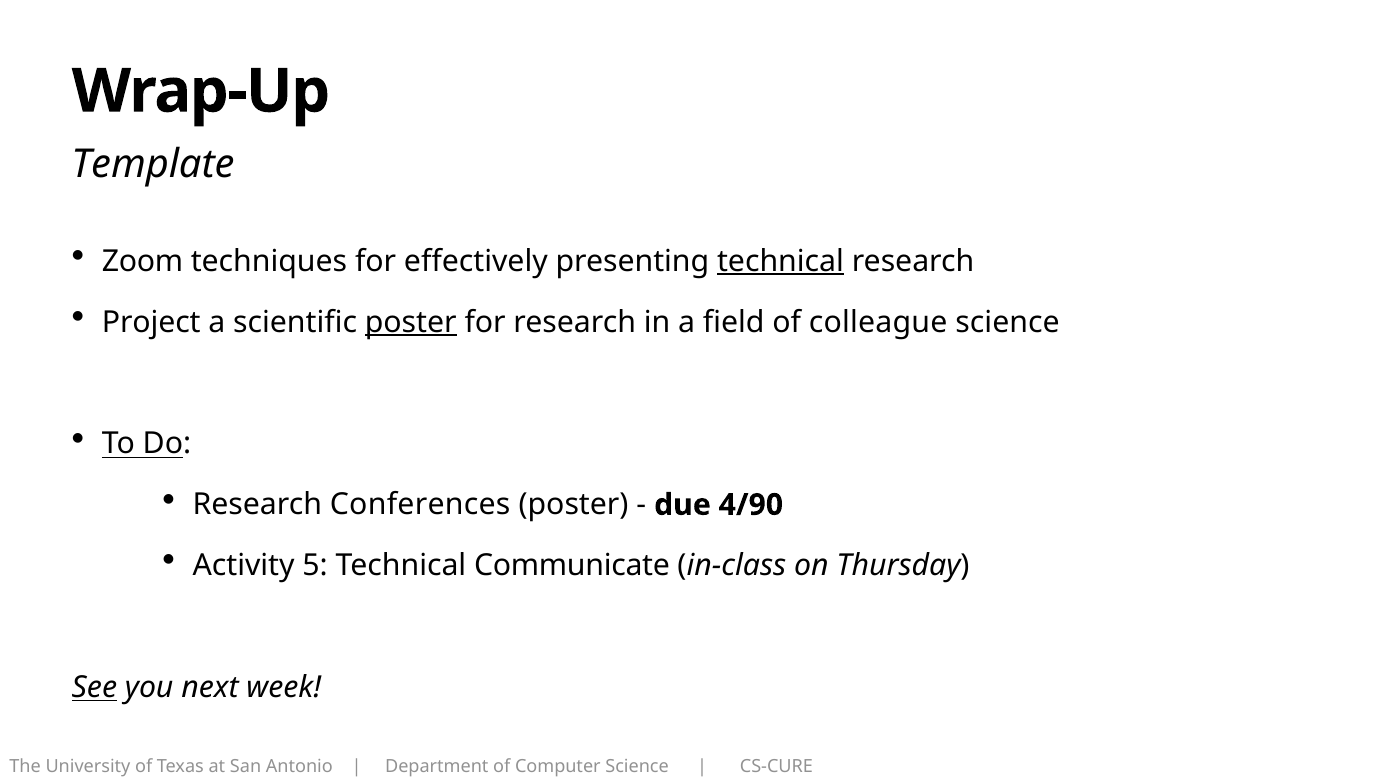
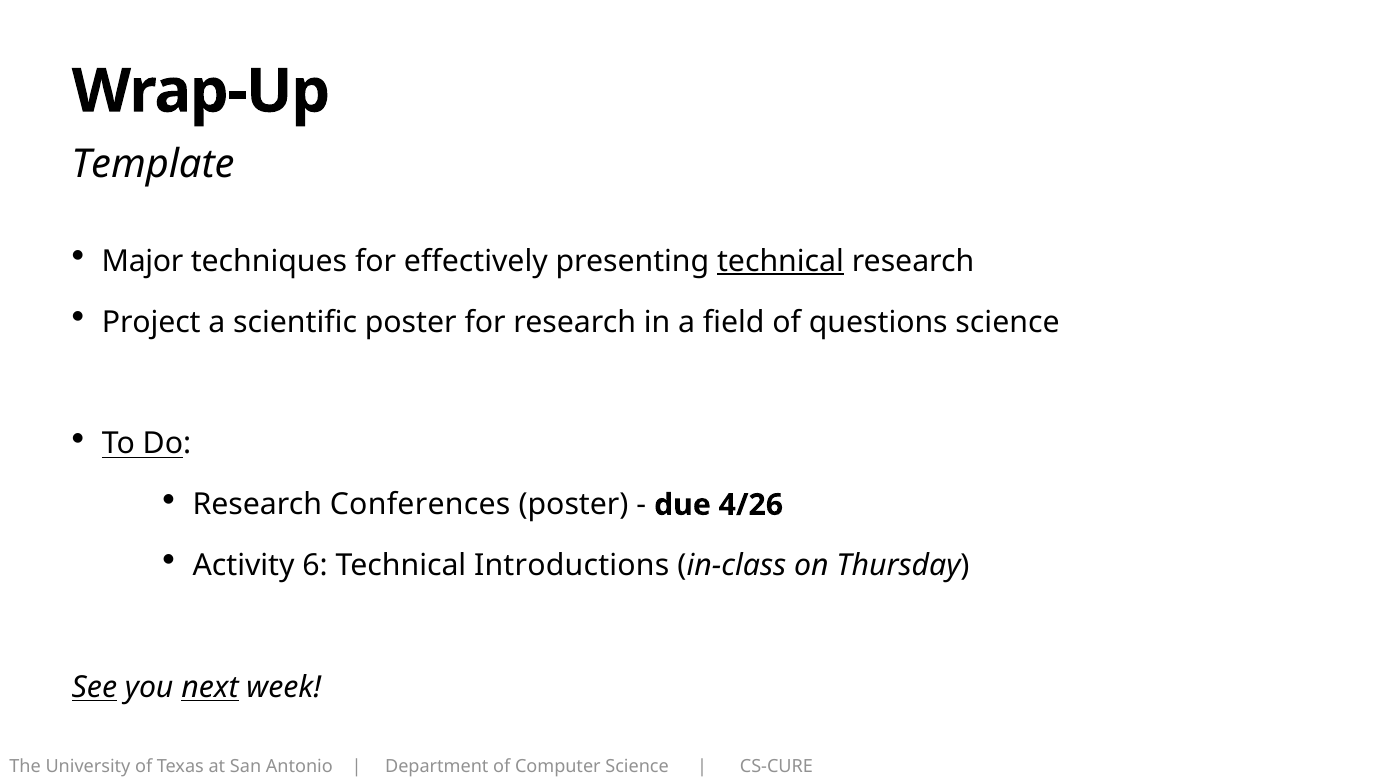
Zoom: Zoom -> Major (143, 261)
poster underline: present -> none (411, 322)
colleague: colleague -> questions (878, 322)
4/90: 4/90 -> 4/26 (751, 505)
5: 5 -> 6 (315, 566)
Communicate: Communicate -> Introductions (572, 566)
next underline: none -> present (210, 687)
